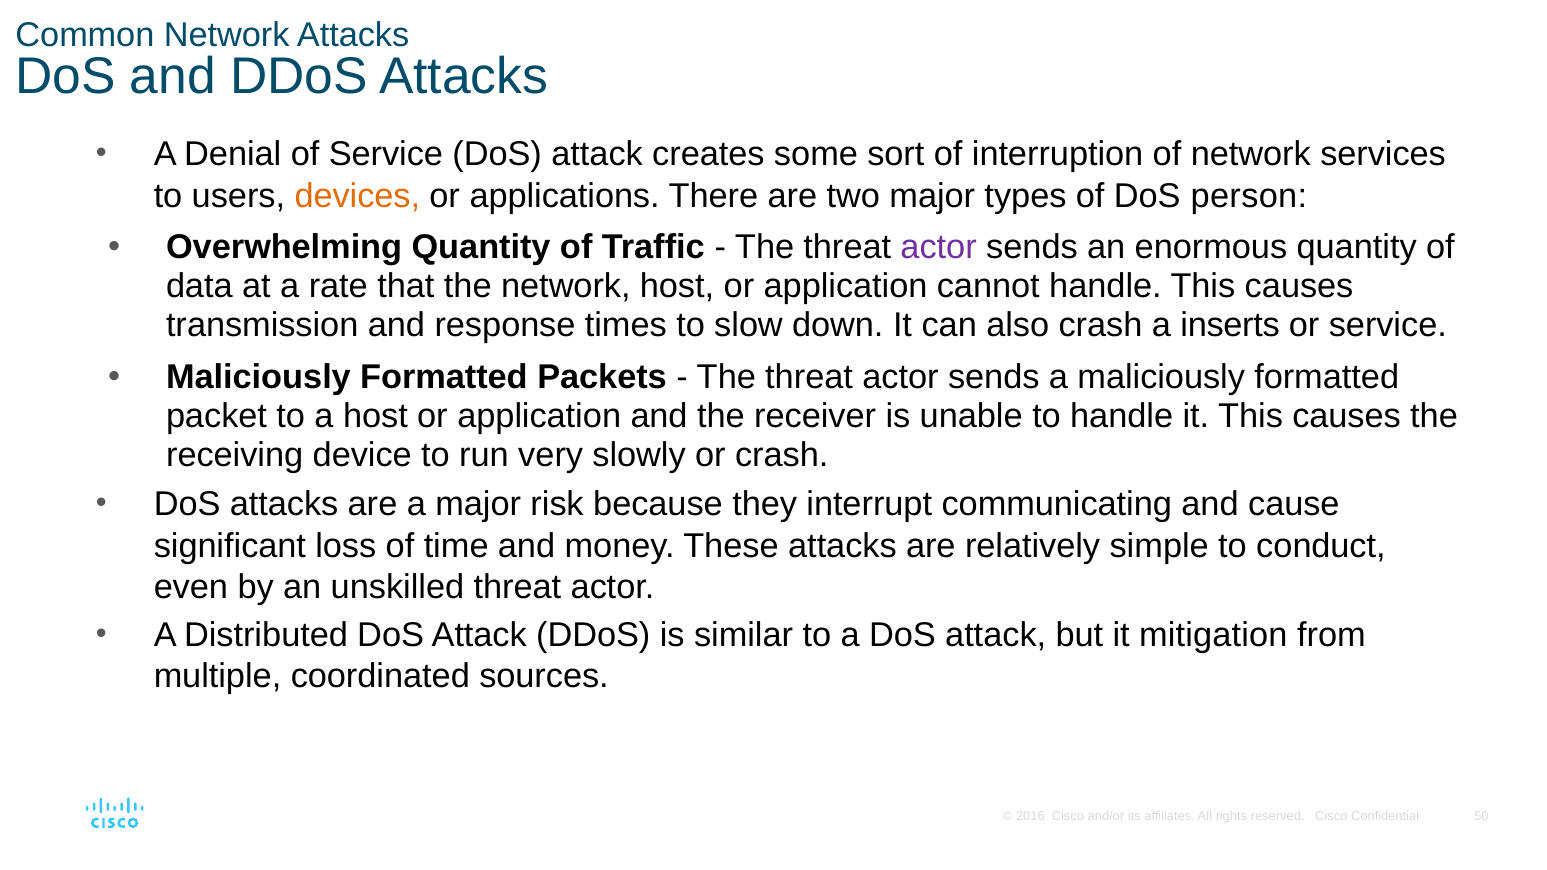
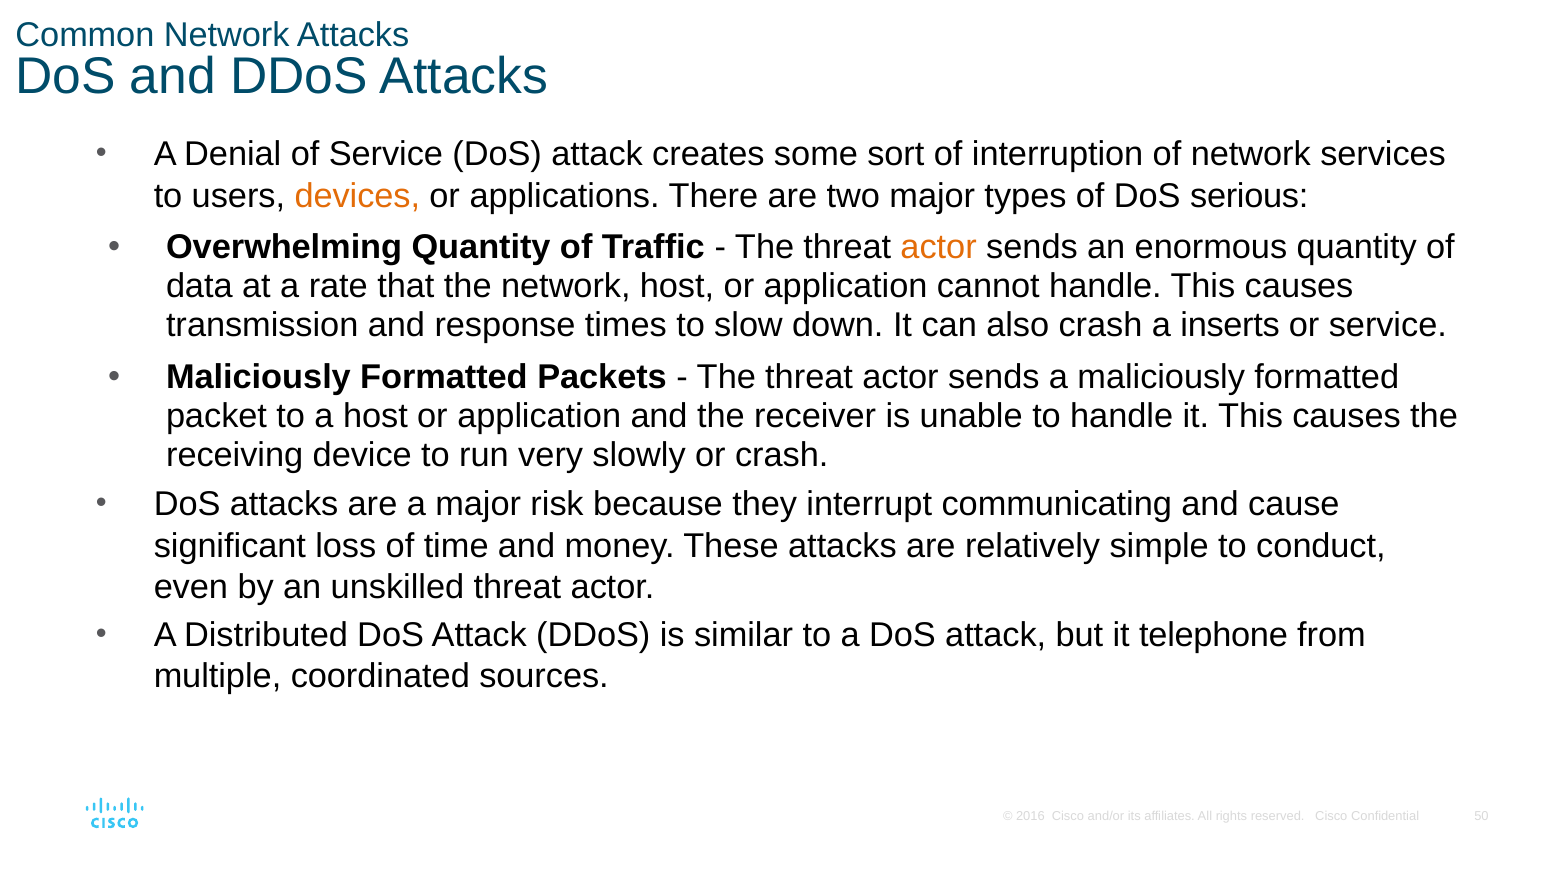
person: person -> serious (1249, 196)
actor colour: purple -> orange (939, 247)
mitigation: mitigation -> telephone (1214, 635)
